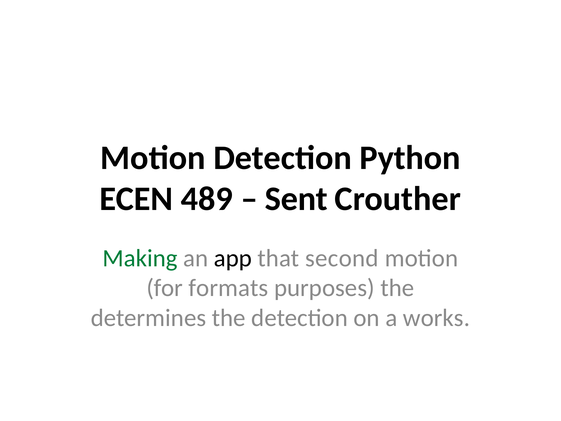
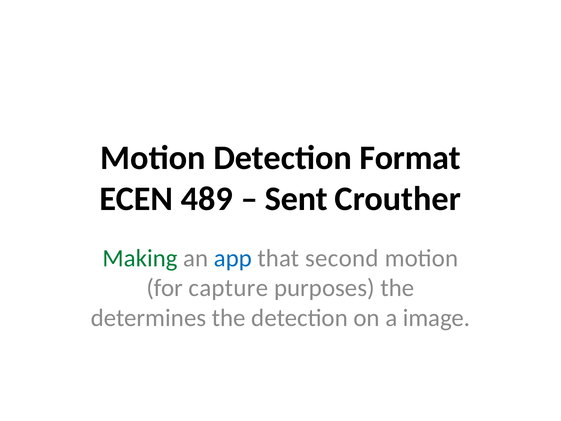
Python: Python -> Format (410, 158)
app colour: black -> blue (233, 258)
formats: formats -> capture (228, 288)
works: works -> image (437, 318)
